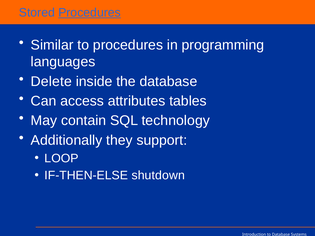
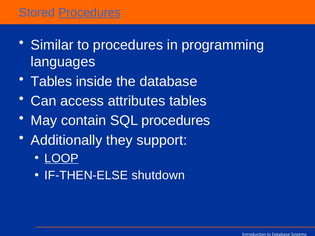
Delete: Delete -> Tables (51, 81)
SQL technology: technology -> procedures (176, 121)
LOOP underline: none -> present (61, 158)
